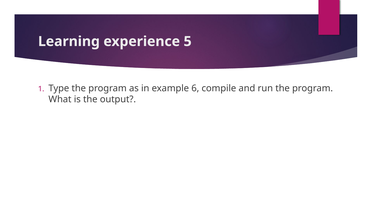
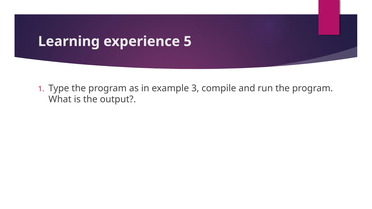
6: 6 -> 3 (195, 88)
